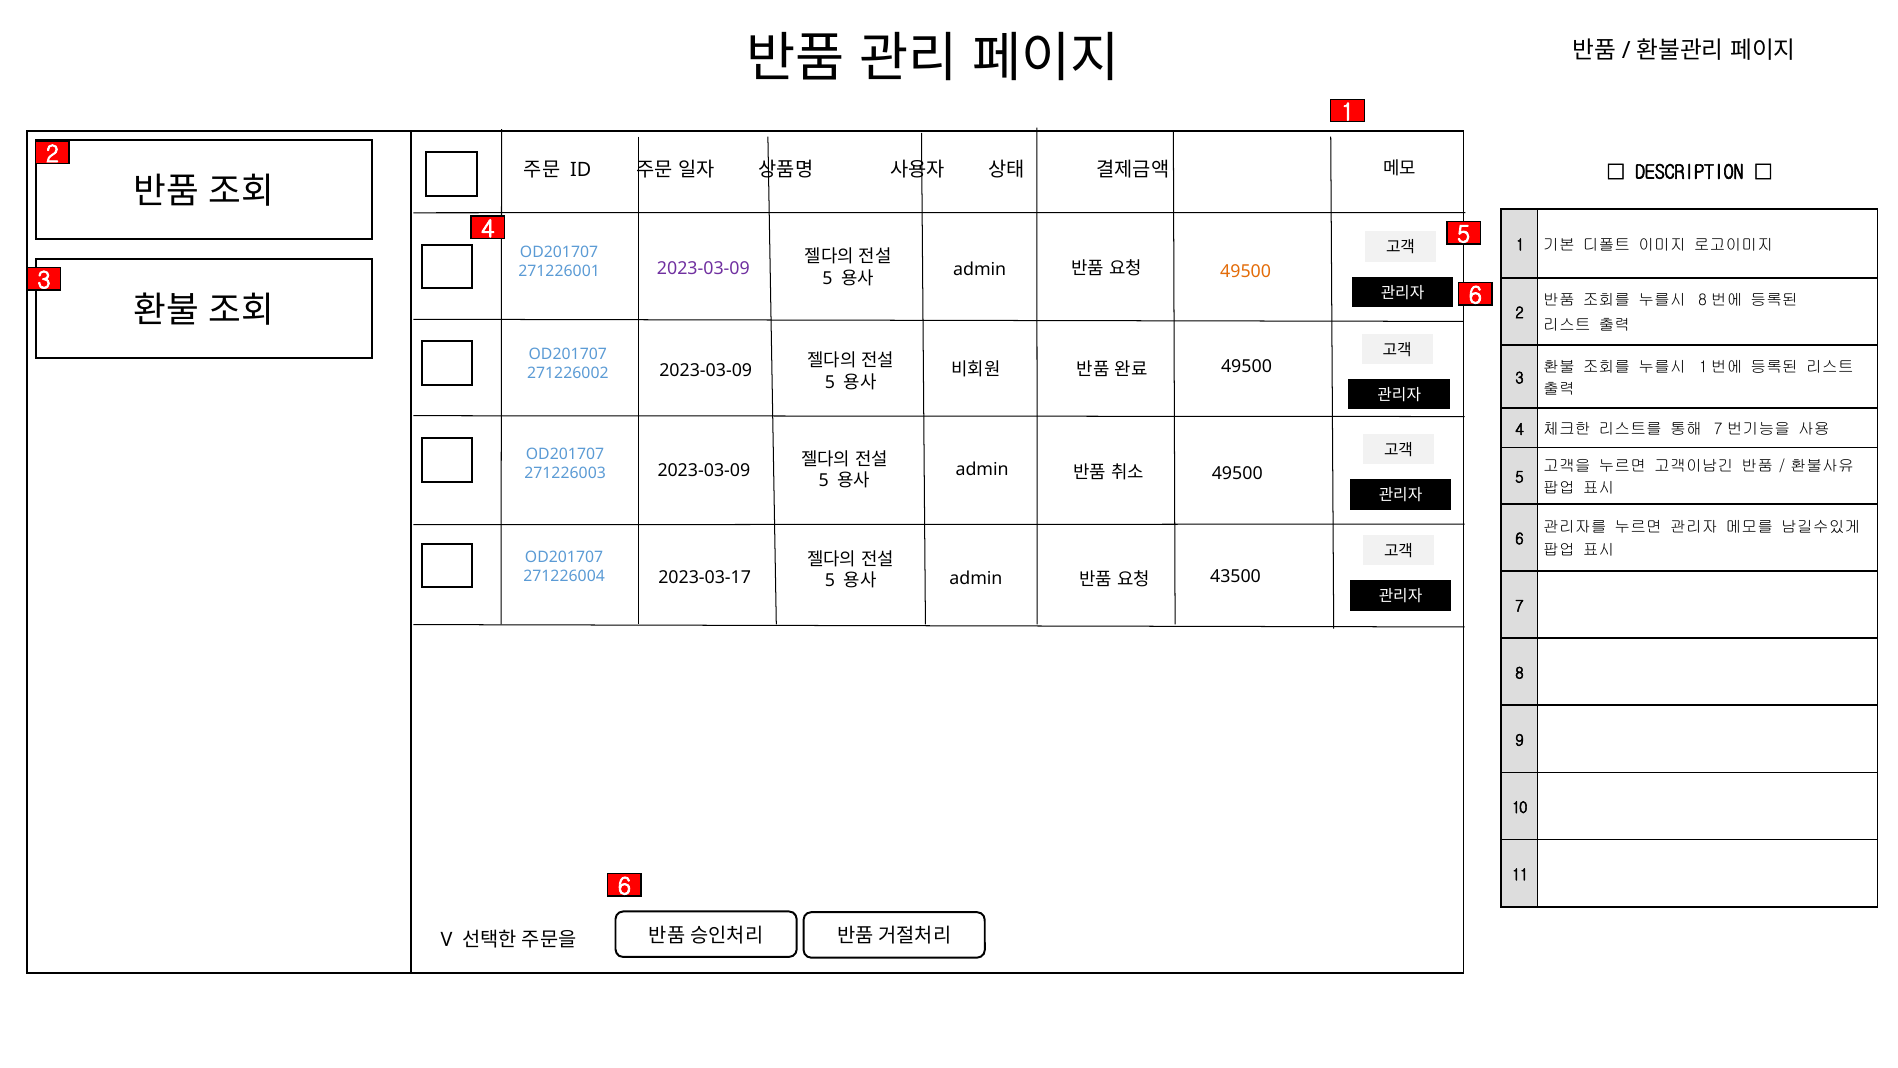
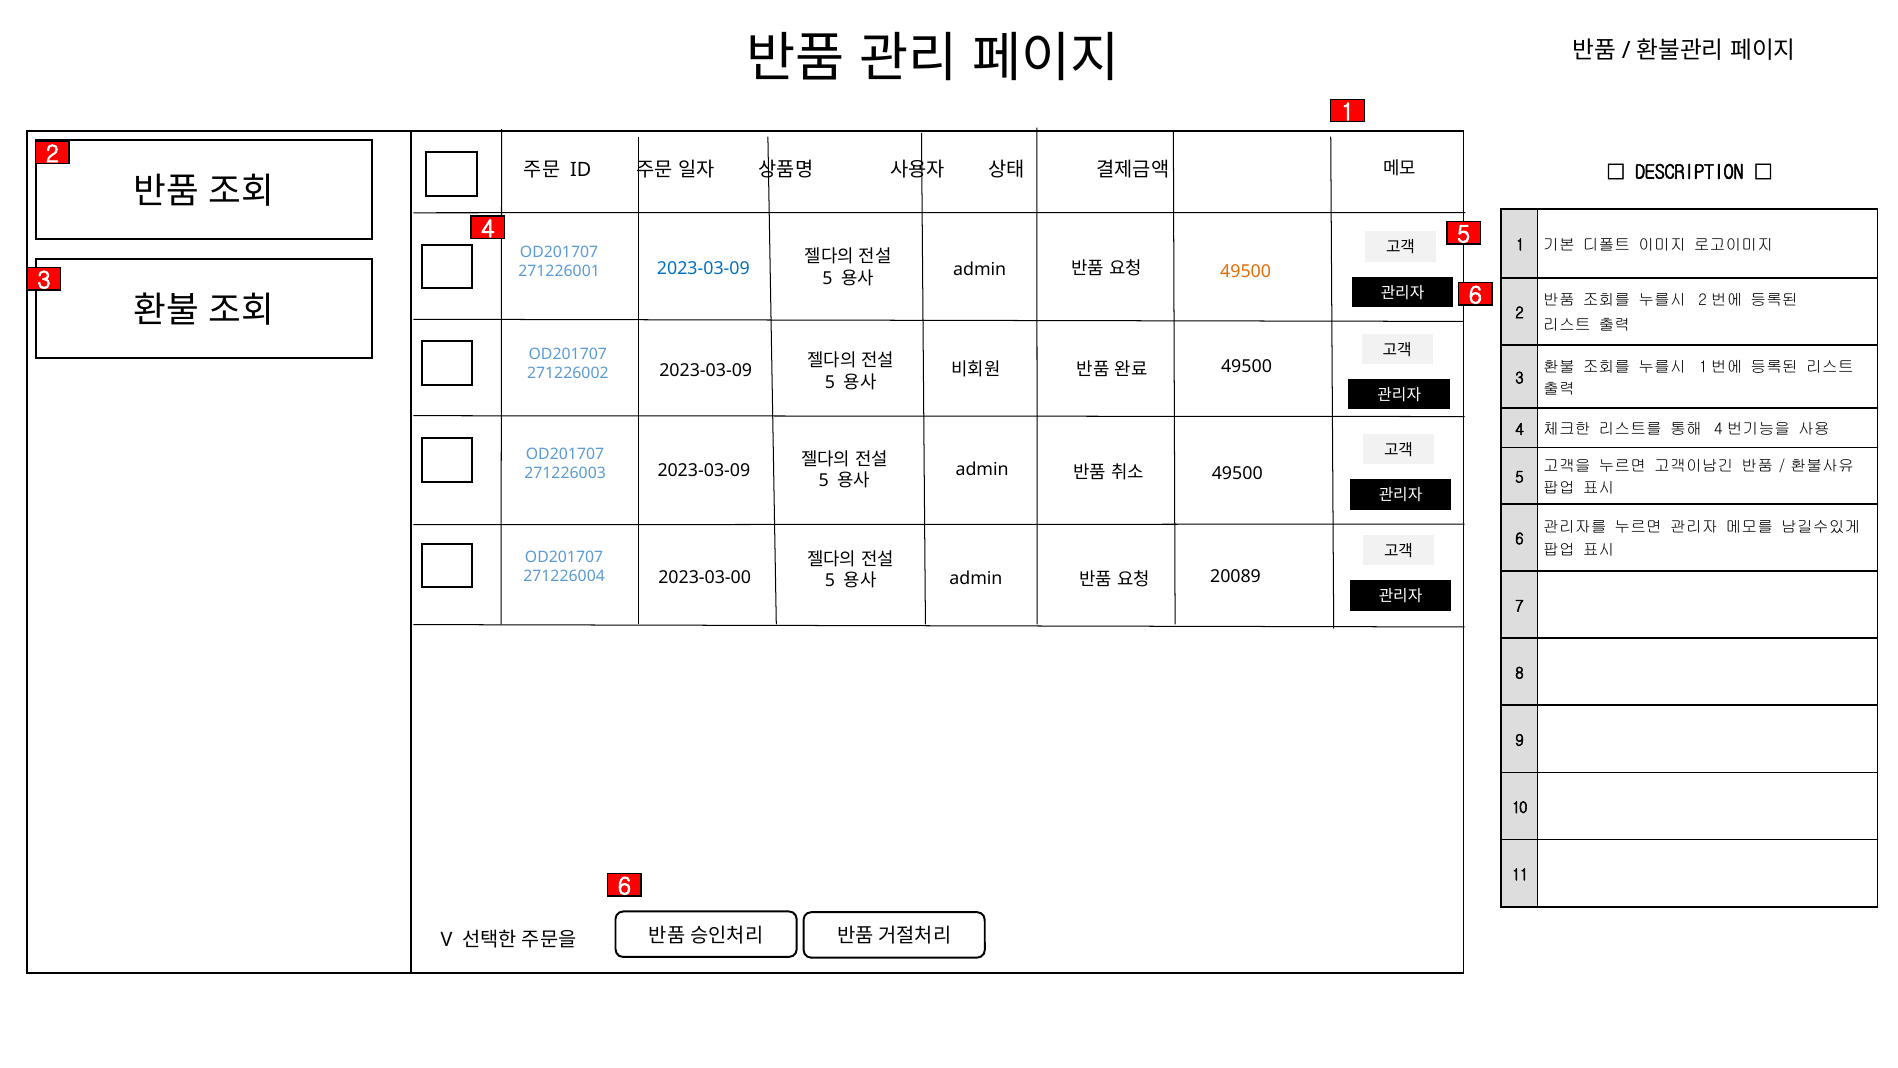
2023-03-09 colour: purple -> blue (703, 268)
8: 8 -> 2 (1702, 300)
7: 7 -> 4 (1718, 429)
43500: 43500 -> 20089 (1236, 577)
2023-03-17: 2023-03-17 -> 2023-03-00 (705, 577)
